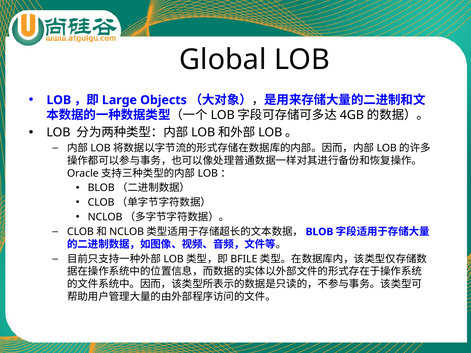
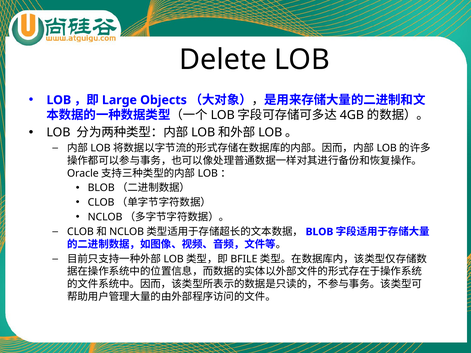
Global: Global -> Delete (223, 60)
